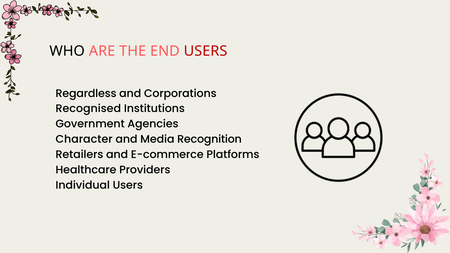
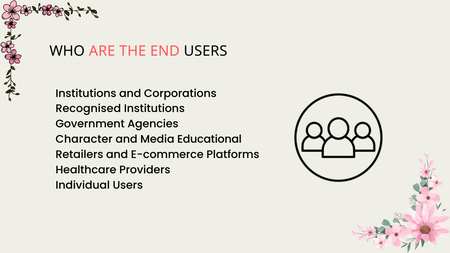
USERS colour: red -> black (206, 51)
Regardless: Regardless -> Institutions (86, 93)
Recognition: Recognition -> Educational (209, 139)
